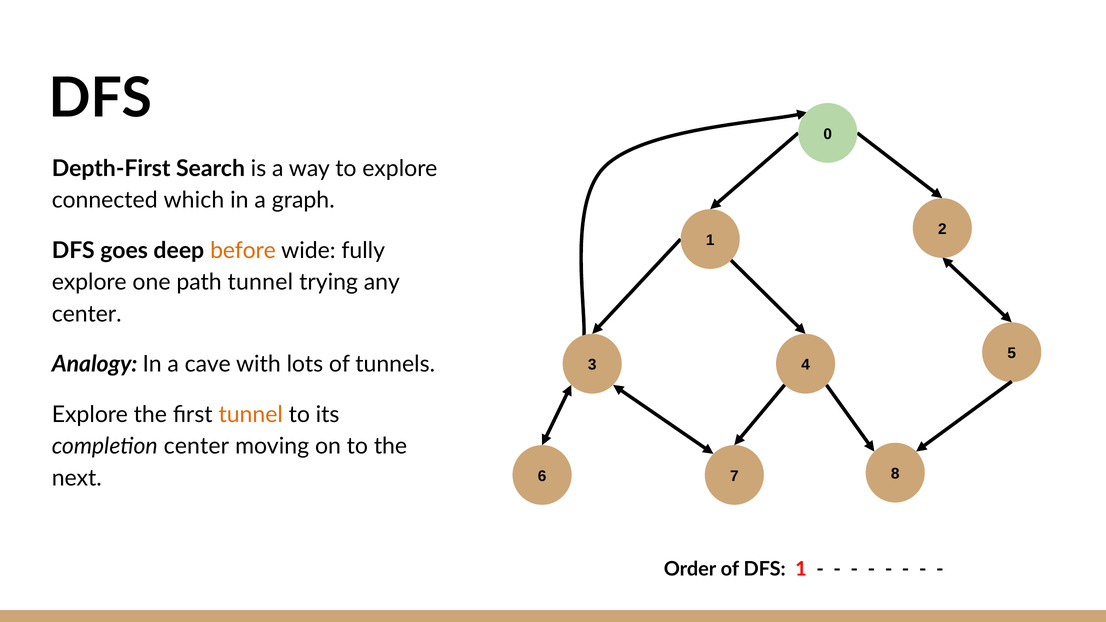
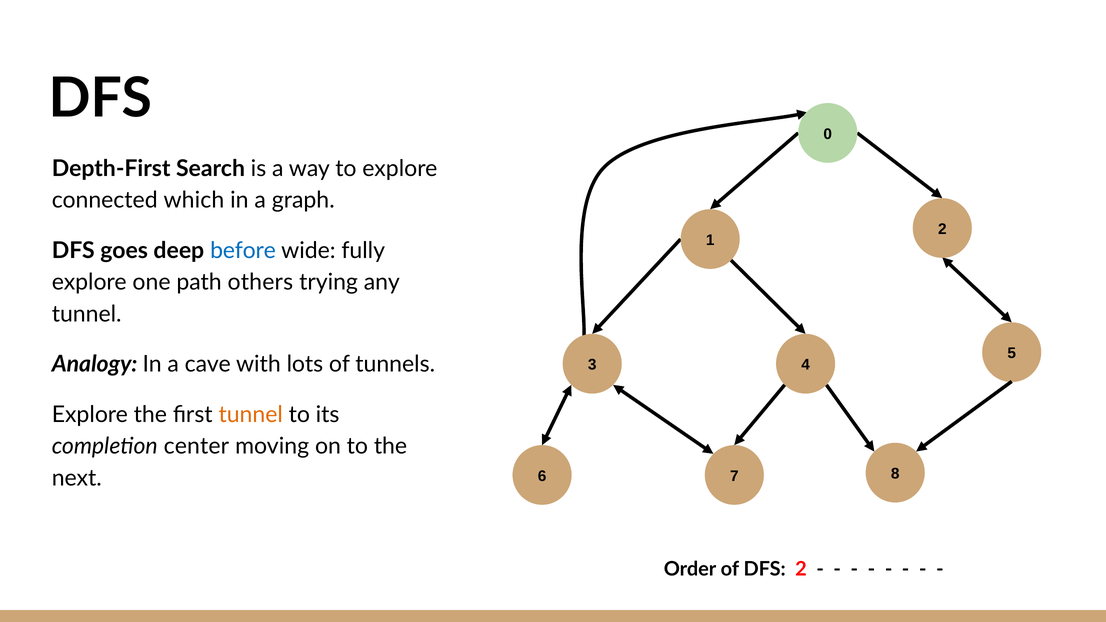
before colour: orange -> blue (243, 251)
path tunnel: tunnel -> others (260, 282)
center: center -> tunnel (87, 314)
DFS 1: 1 -> 2 (801, 570)
